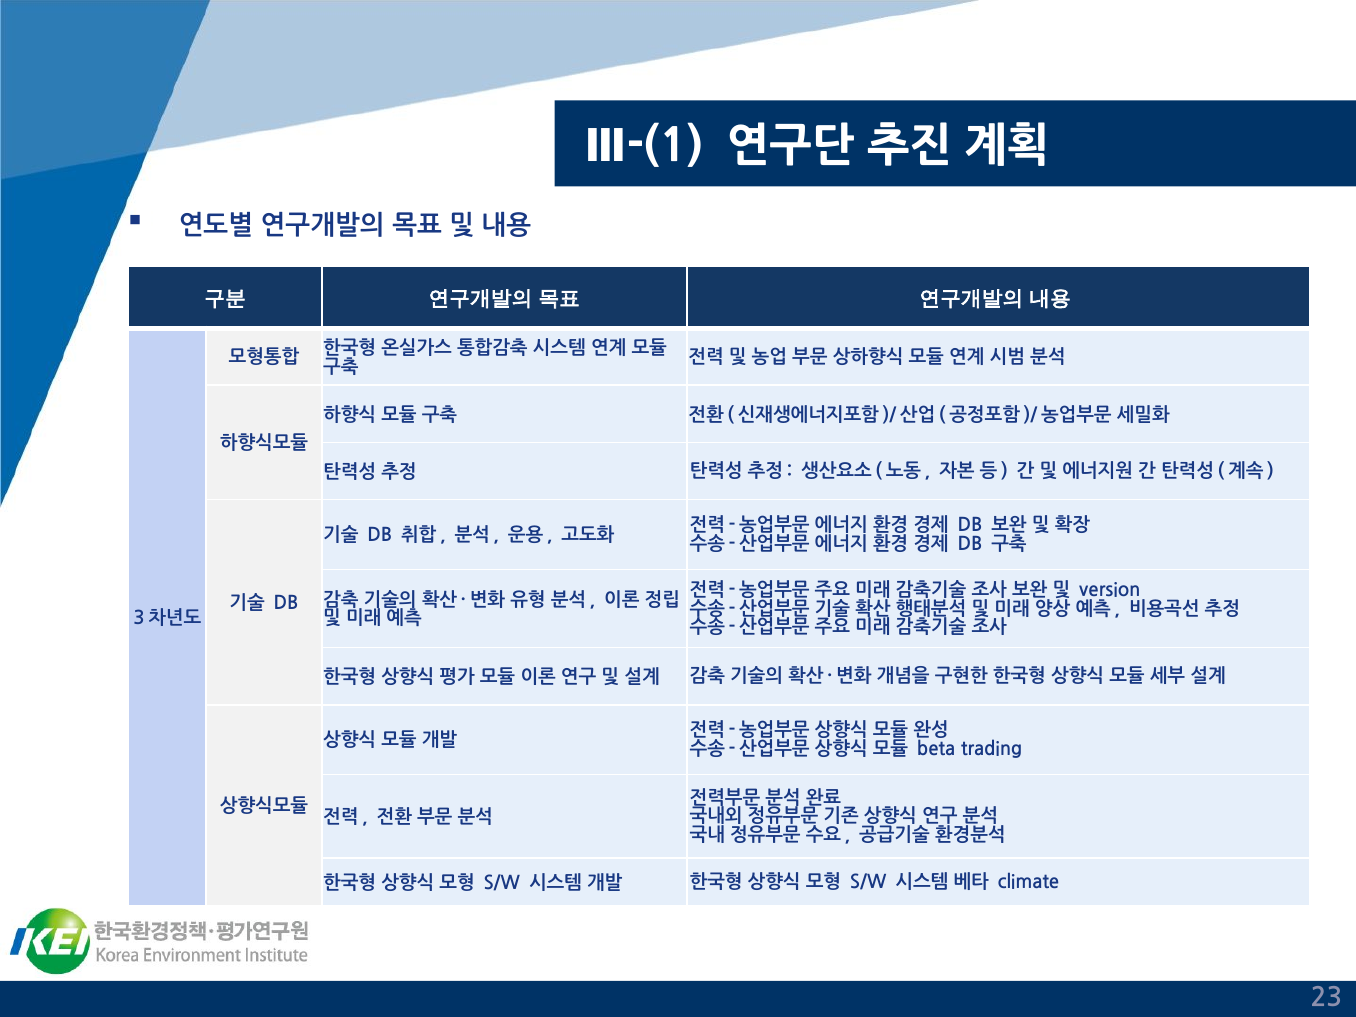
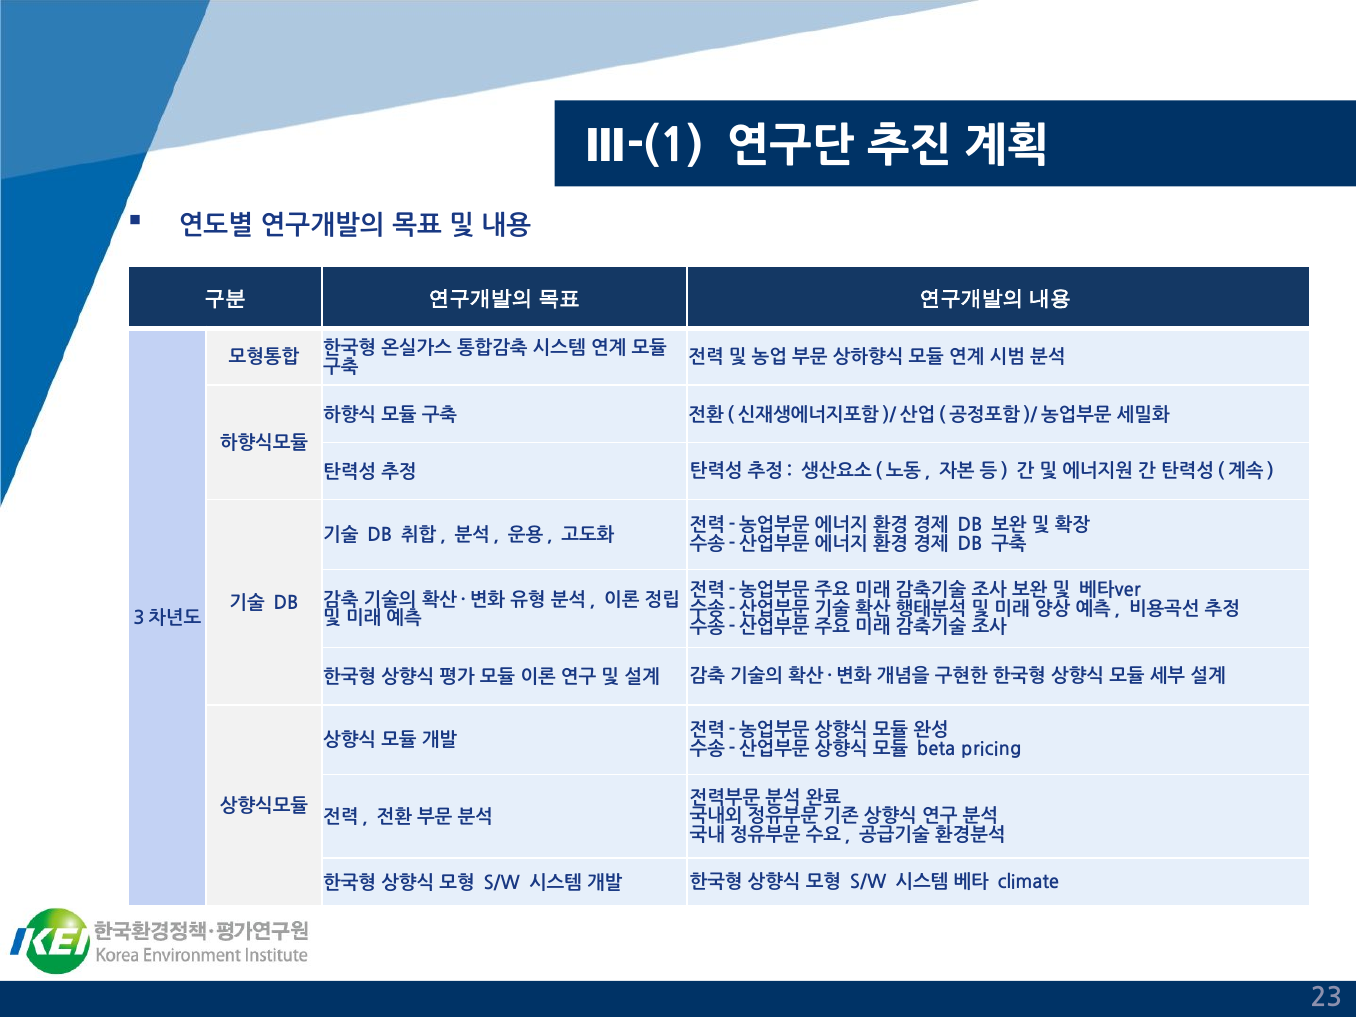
version: version -> 베타ver (1110, 590)
trading: trading -> pricing (991, 749)
